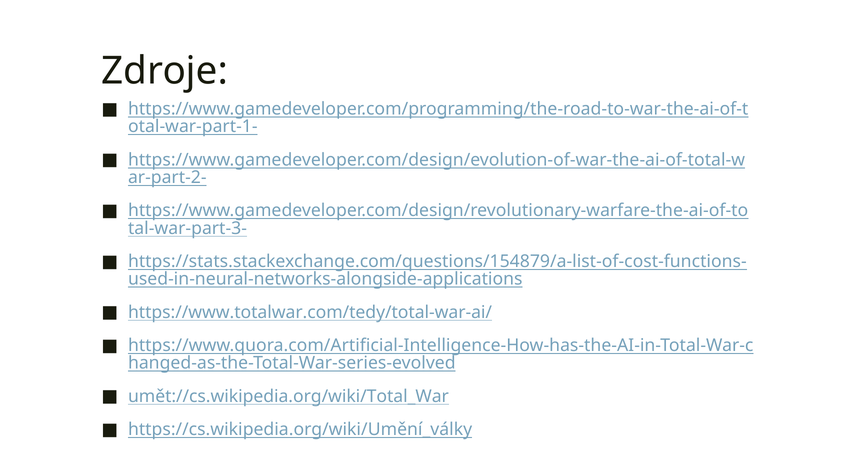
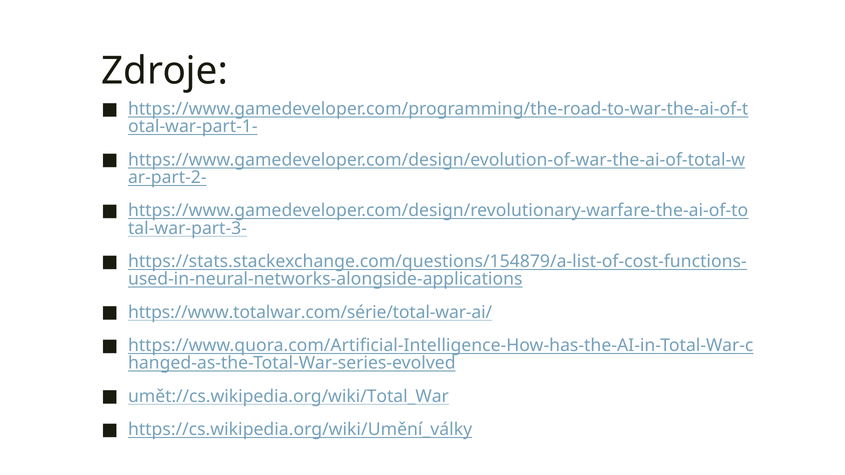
https://www.totalwar.com/tedy/total-war-ai/: https://www.totalwar.com/tedy/total-war-ai/ -> https://www.totalwar.com/série/total-war-ai/ (310, 312)
